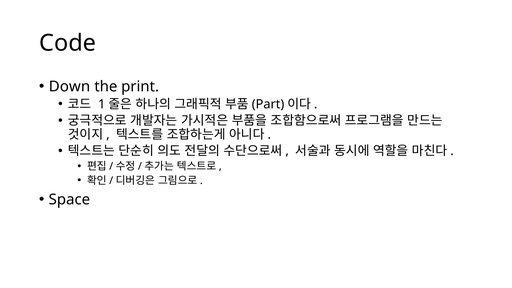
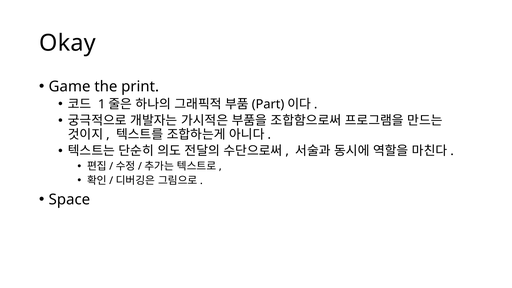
Code: Code -> Okay (68, 43)
Down: Down -> Game (70, 87)
